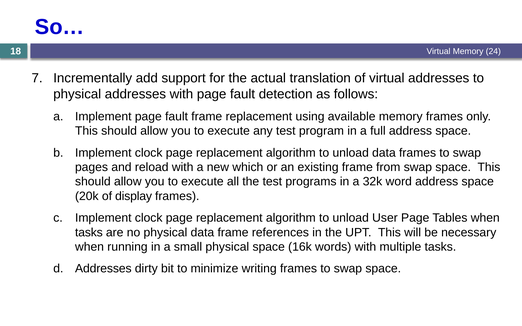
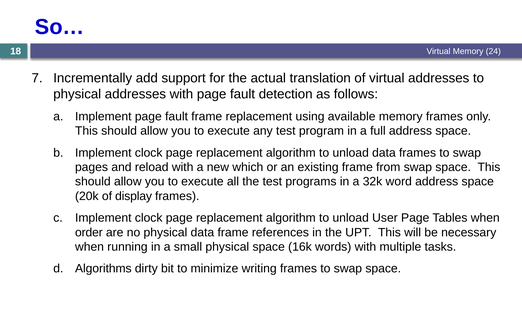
tasks: tasks -> order (89, 233)
Addresses: Addresses -> Algorithms (103, 269)
